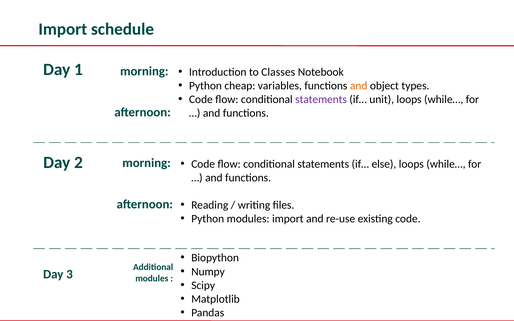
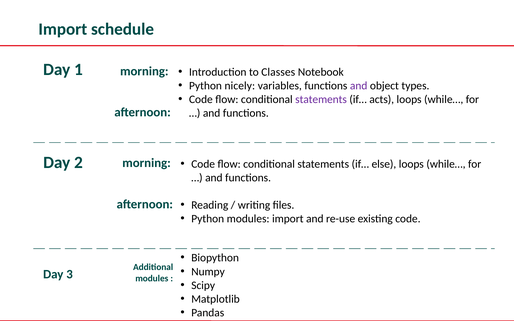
cheap: cheap -> nicely (240, 86)
and colour: orange -> purple (359, 86)
unit: unit -> acts (382, 100)
